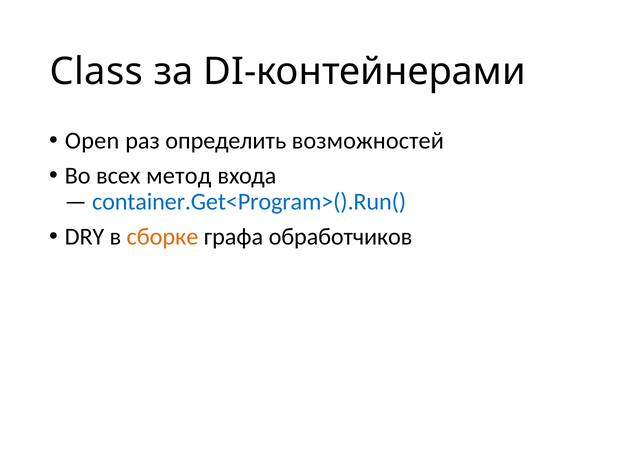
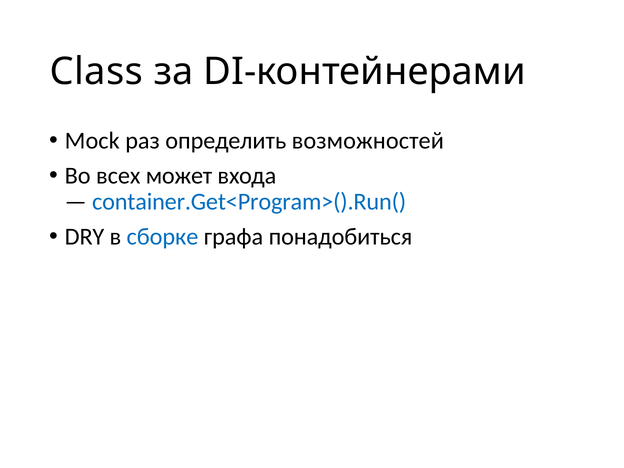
Open: Open -> Mock (92, 141)
метод: метод -> может (179, 176)
сборке colour: orange -> blue (162, 237)
обработчиков: обработчиков -> понадобиться (340, 237)
